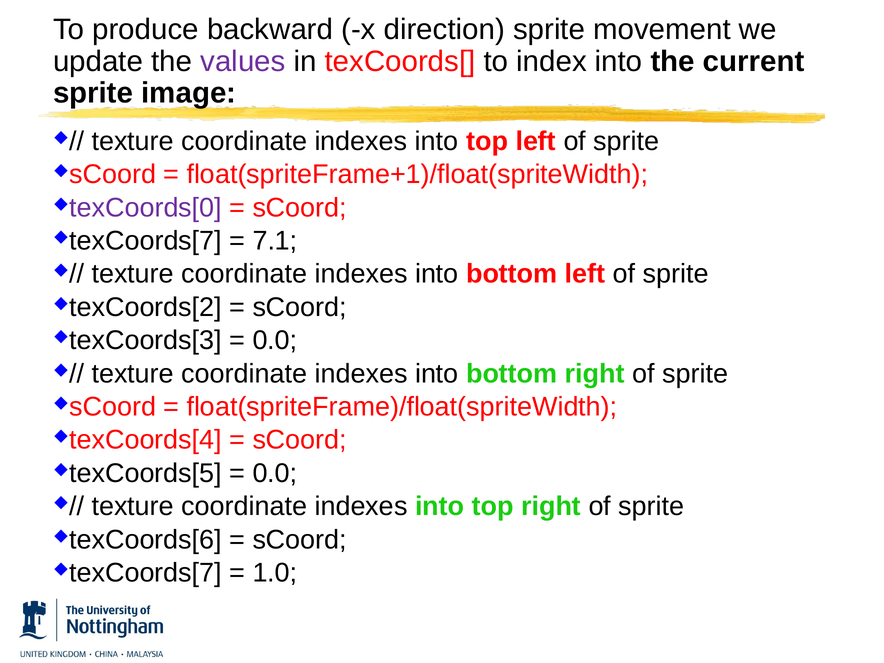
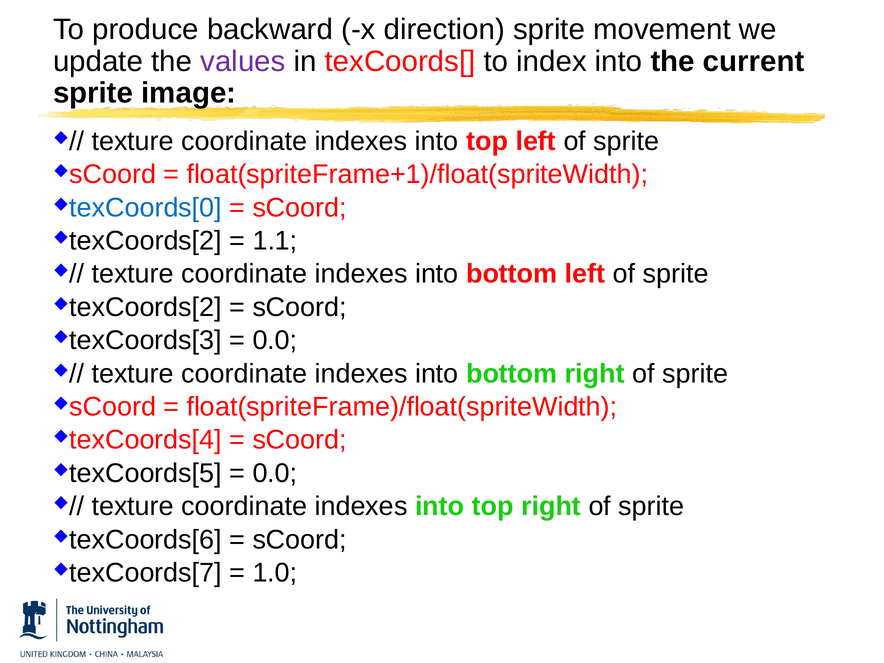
texCoords[0 colour: purple -> blue (146, 208)
texCoords[7: texCoords[7 -> texCoords[2 (146, 241)
7.1: 7.1 -> 1.1 (275, 241)
